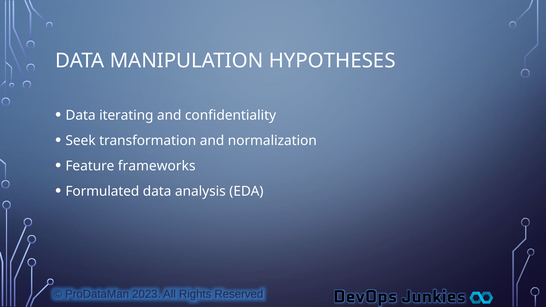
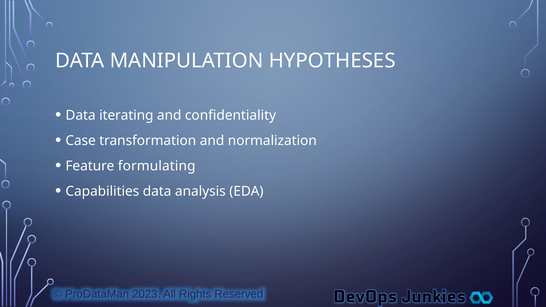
Seek: Seek -> Case (81, 141)
frameworks: frameworks -> formulating (157, 166)
Formulated: Formulated -> Capabilities (102, 191)
